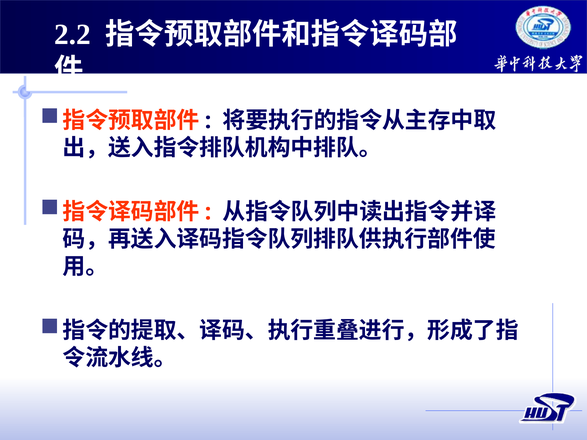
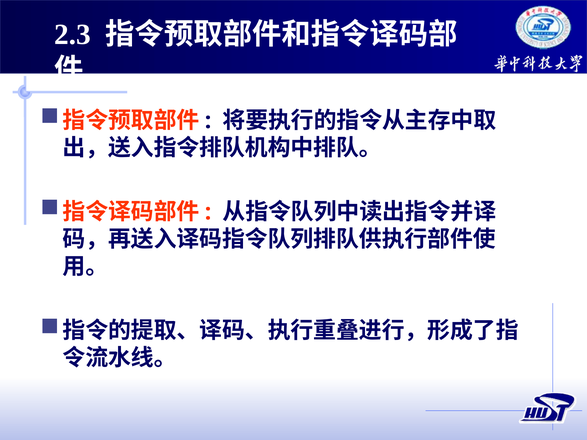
2.2: 2.2 -> 2.3 (73, 35)
